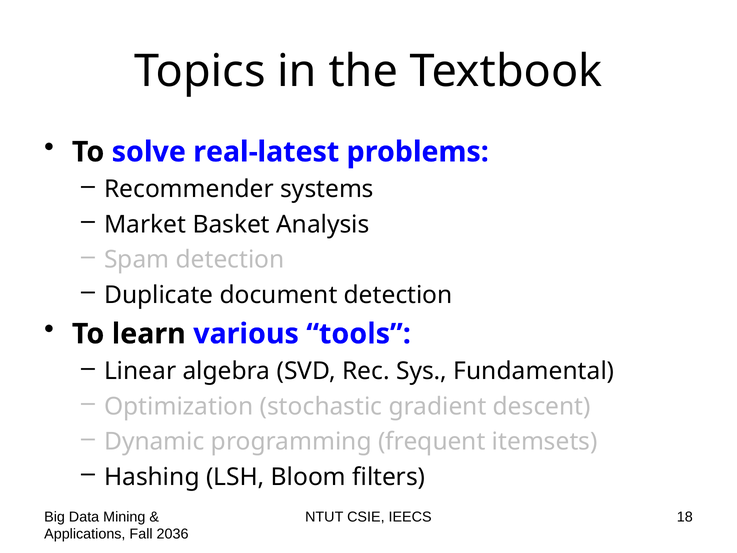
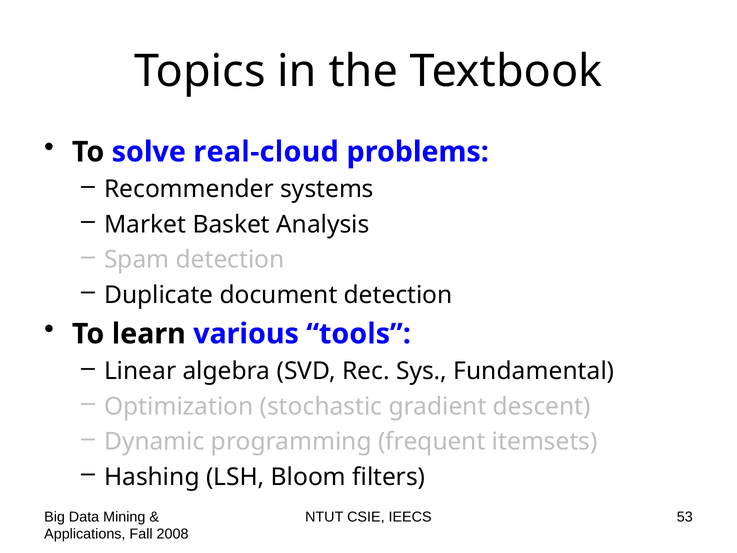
real-latest: real-latest -> real-cloud (266, 152)
18: 18 -> 53 (685, 517)
2036: 2036 -> 2008 (173, 534)
